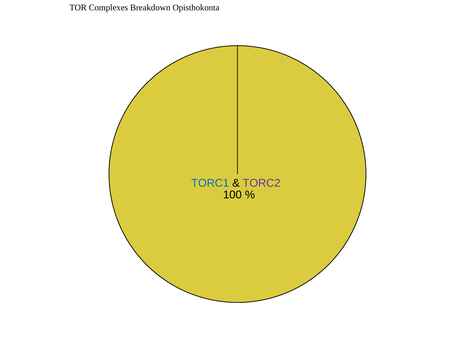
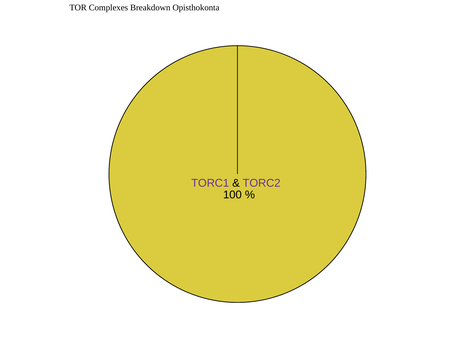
TORC1 colour: blue -> purple (210, 183)
